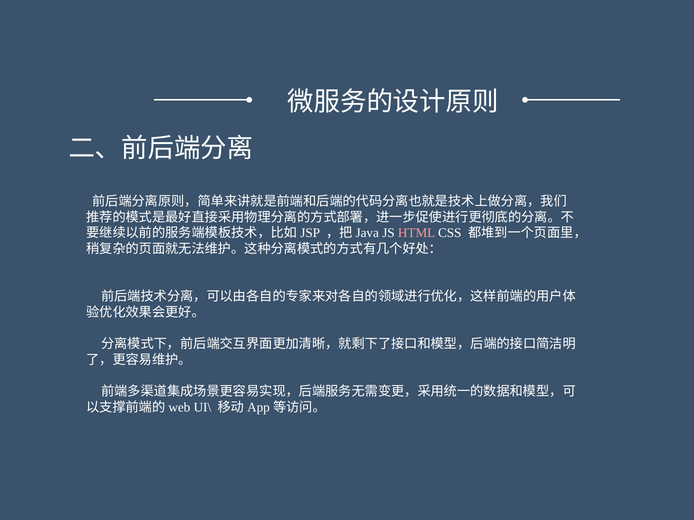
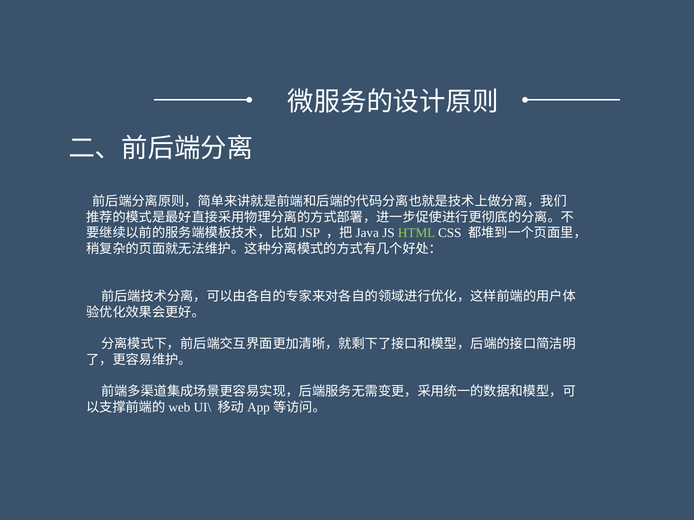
HTML colour: pink -> light green (417, 233)
